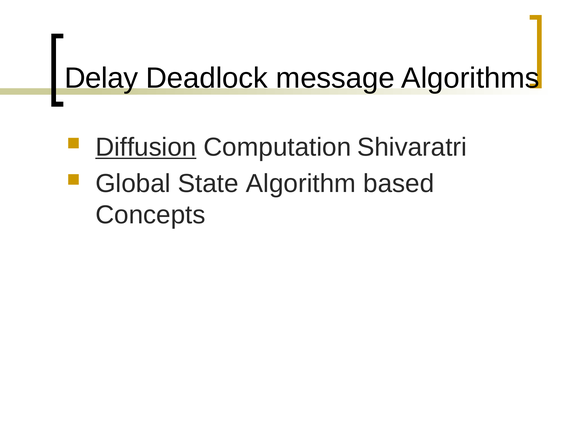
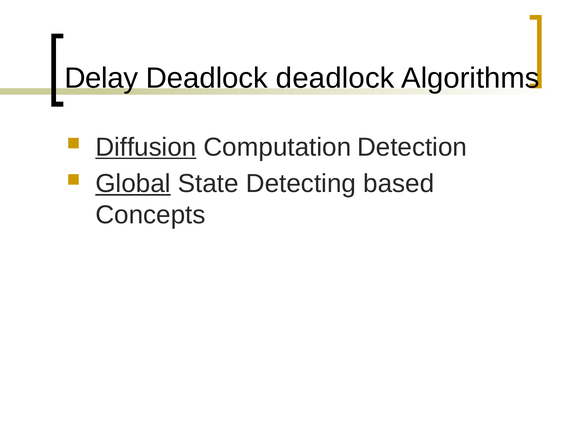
Deadlock message: message -> deadlock (335, 78)
Shivaratri: Shivaratri -> Detection (412, 147)
Global underline: none -> present (133, 184)
Algorithm: Algorithm -> Detecting (301, 184)
